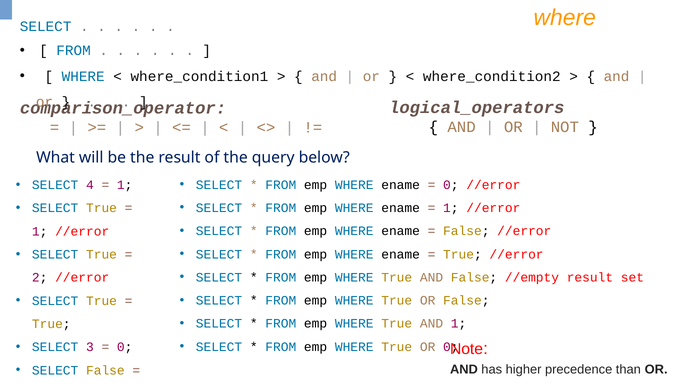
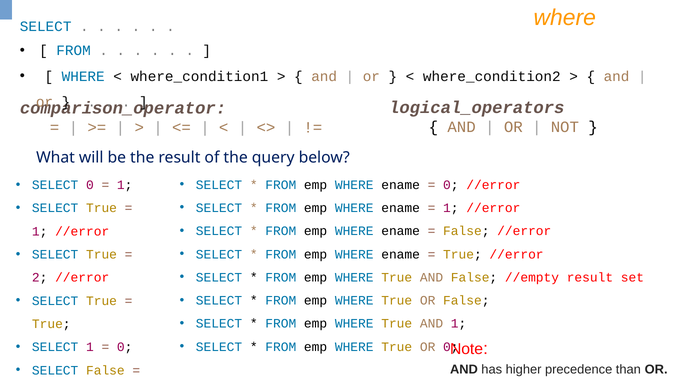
SELECT 4: 4 -> 0 (90, 185)
SELECT 3: 3 -> 1 (90, 348)
